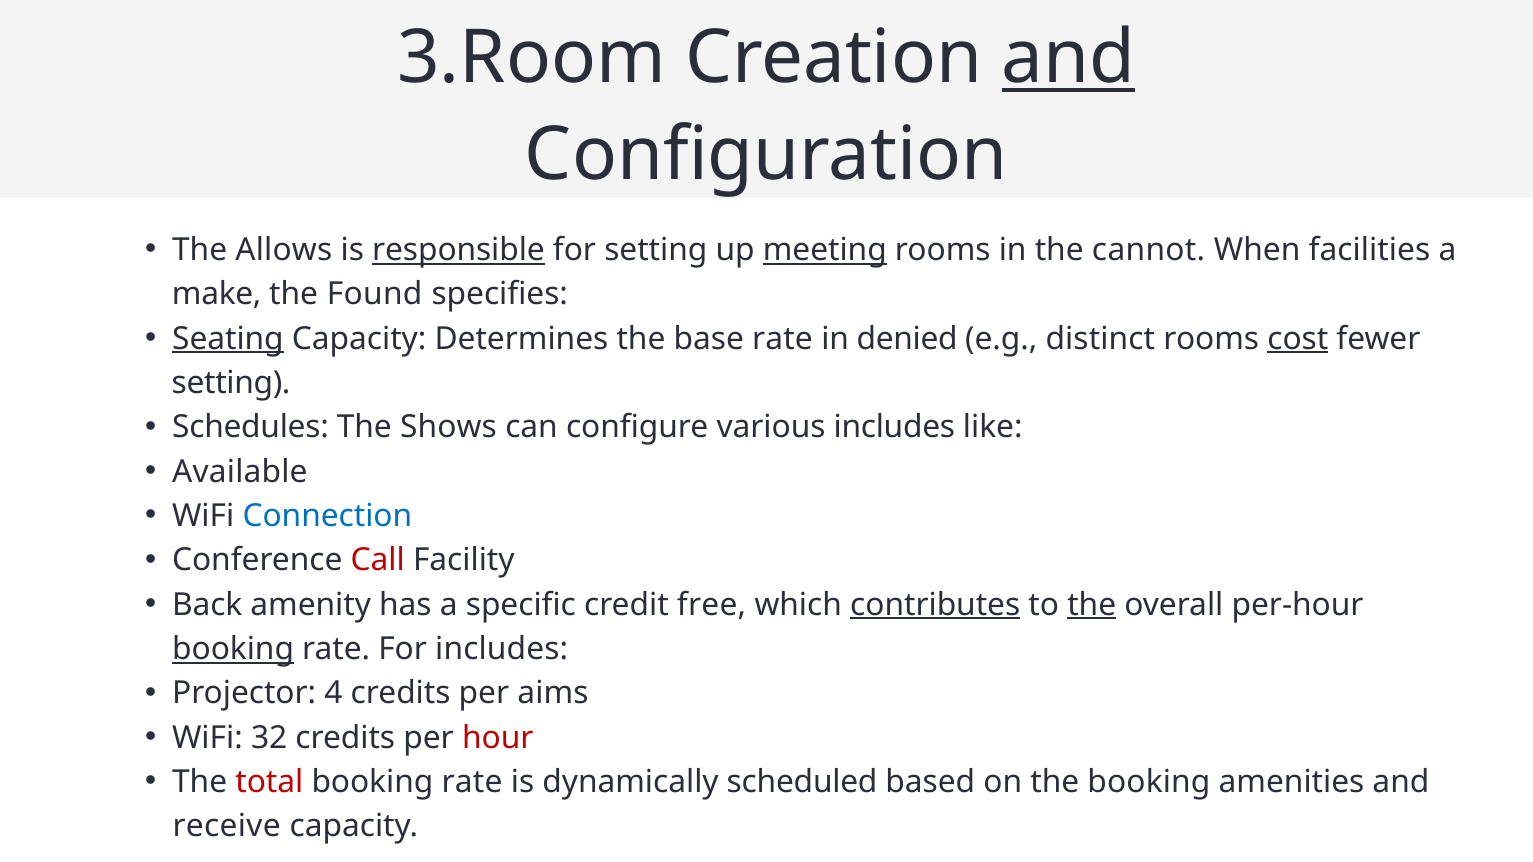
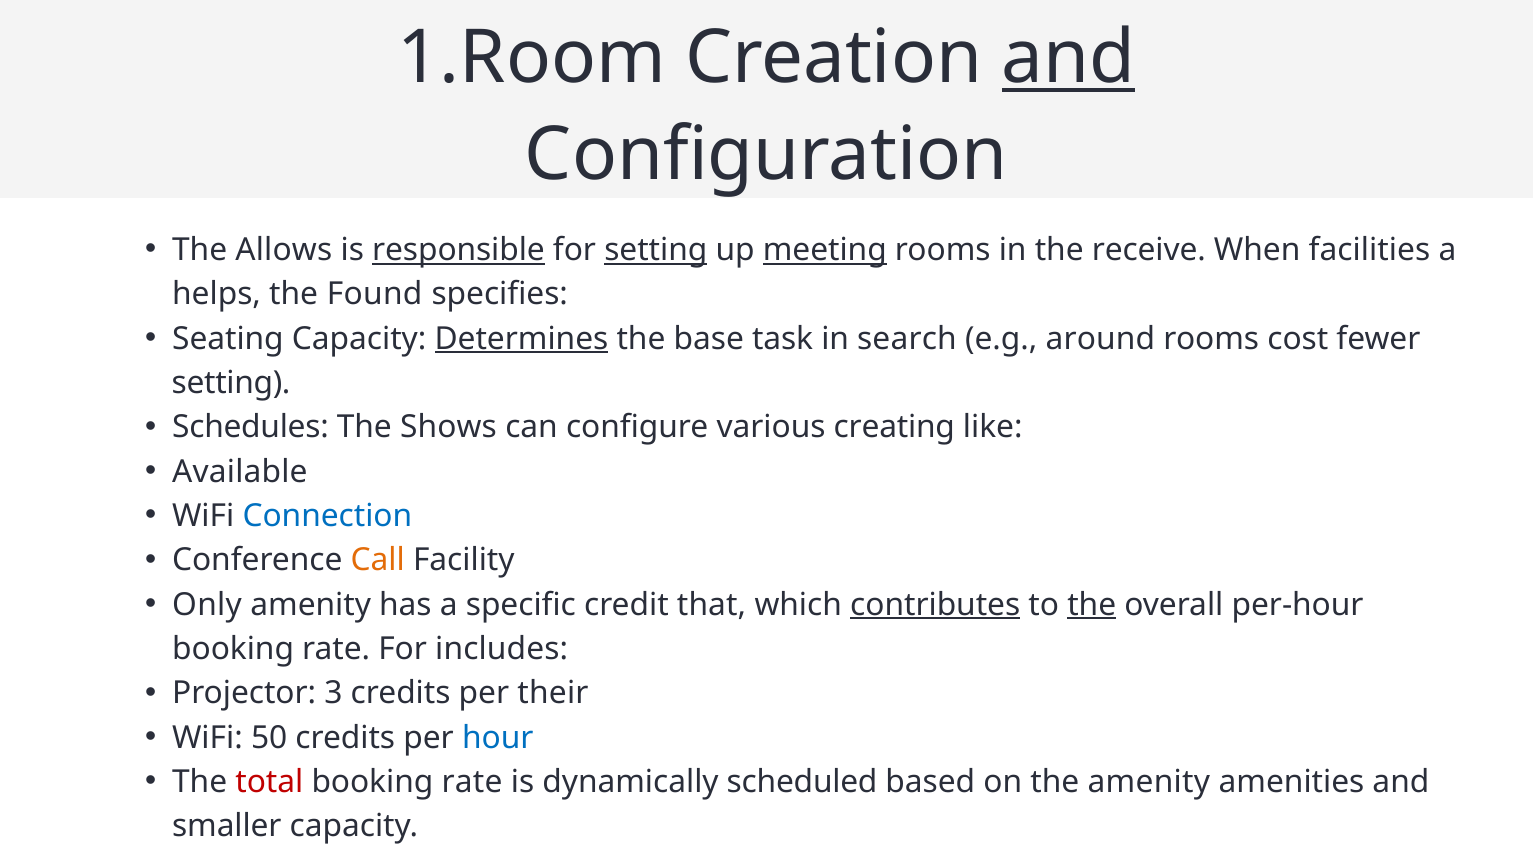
3.Room: 3.Room -> 1.Room (532, 58)
setting underline: none -> present (656, 250)
cannot: cannot -> receive (1149, 250)
make: make -> helps (217, 295)
Seating underline: present -> none (228, 339)
Determines underline: none -> present (521, 339)
base rate: rate -> task (783, 339)
denied: denied -> search (907, 339)
distinct: distinct -> around (1100, 339)
cost underline: present -> none (1298, 339)
various includes: includes -> creating (894, 428)
Call colour: red -> orange (378, 561)
Back: Back -> Only (207, 605)
free: free -> that (712, 605)
booking underline: present -> none (233, 649)
4: 4 -> 3 (334, 694)
aims: aims -> their (553, 694)
32: 32 -> 50 (269, 738)
hour colour: red -> blue (498, 738)
the booking: booking -> amenity (1149, 782)
receive: receive -> smaller (227, 827)
